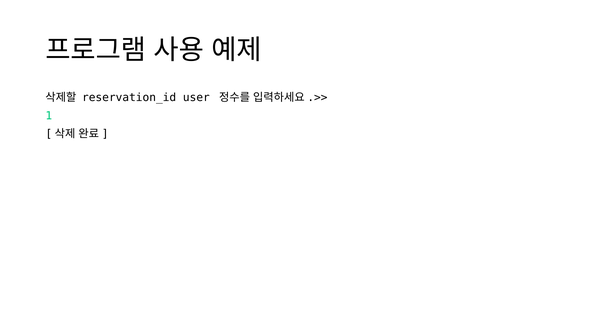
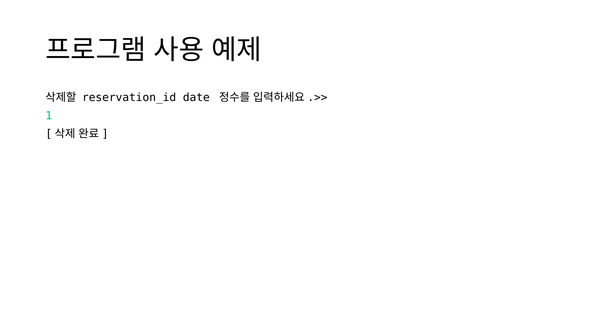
user: user -> date (196, 97)
